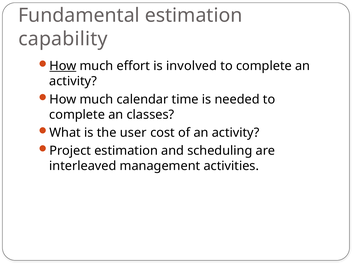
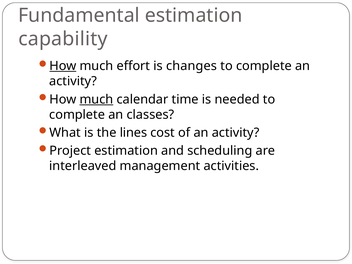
involved: involved -> changes (192, 66)
much underline: none -> present (96, 99)
user: user -> lines (133, 133)
